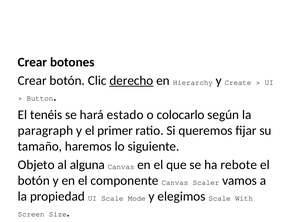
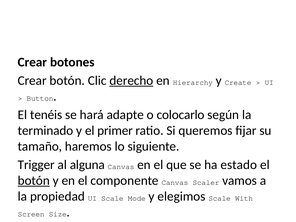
estado: estado -> adapte (125, 115)
paragraph: paragraph -> terminado (45, 131)
Objeto: Objeto -> Trigger (36, 165)
rebote: rebote -> estado (239, 165)
botón underline: none -> present (34, 181)
